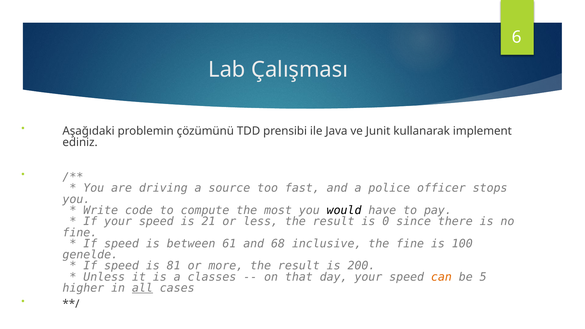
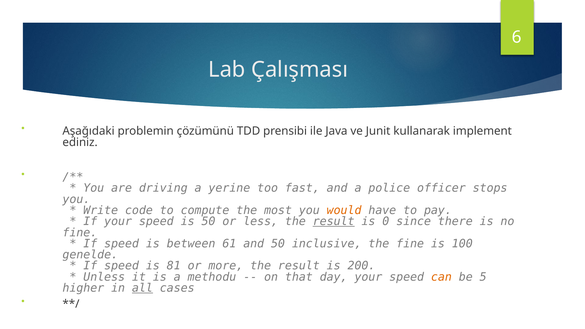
source: source -> yerine (229, 188)
would colour: black -> orange (344, 210)
is 21: 21 -> 50 (208, 221)
result underline: none -> present (334, 221)
and 68: 68 -> 50 (278, 244)
classes: classes -> methodu (212, 277)
